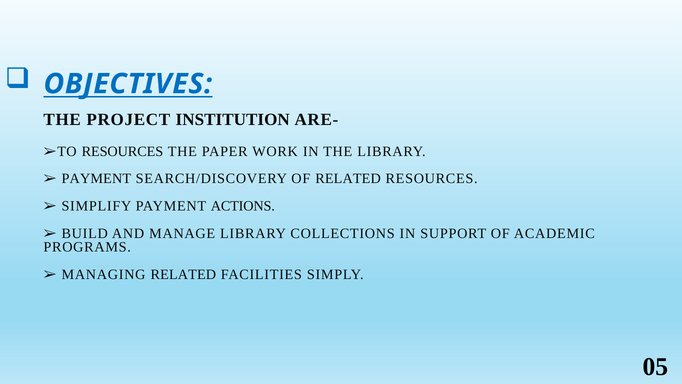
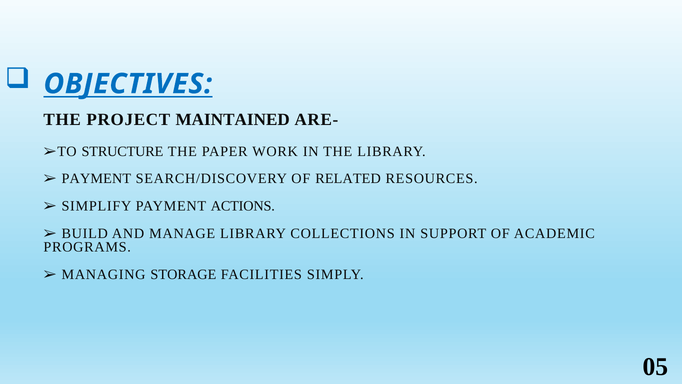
INSTITUTION: INSTITUTION -> MAINTAINED (233, 120)
RESOURCES: RESOURCES -> STRUCTURE (122, 151)
MANAGING RELATED: RELATED -> STORAGE (183, 274)
